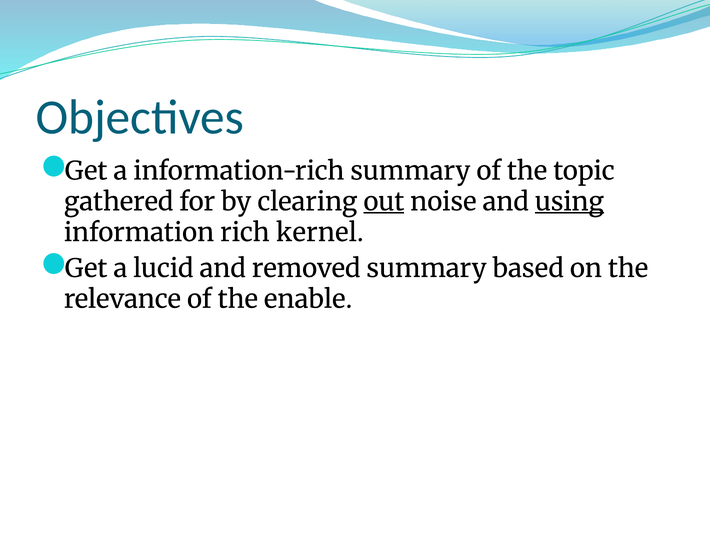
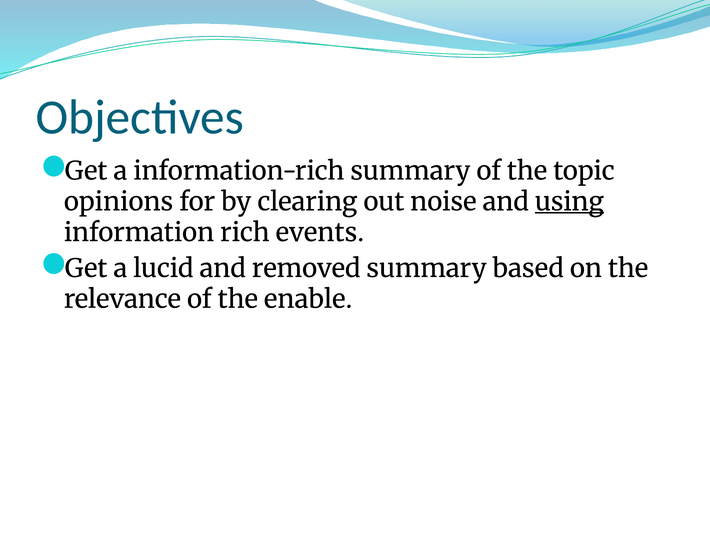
gathered: gathered -> opinions (119, 202)
out underline: present -> none (384, 202)
kernel: kernel -> events (320, 232)
